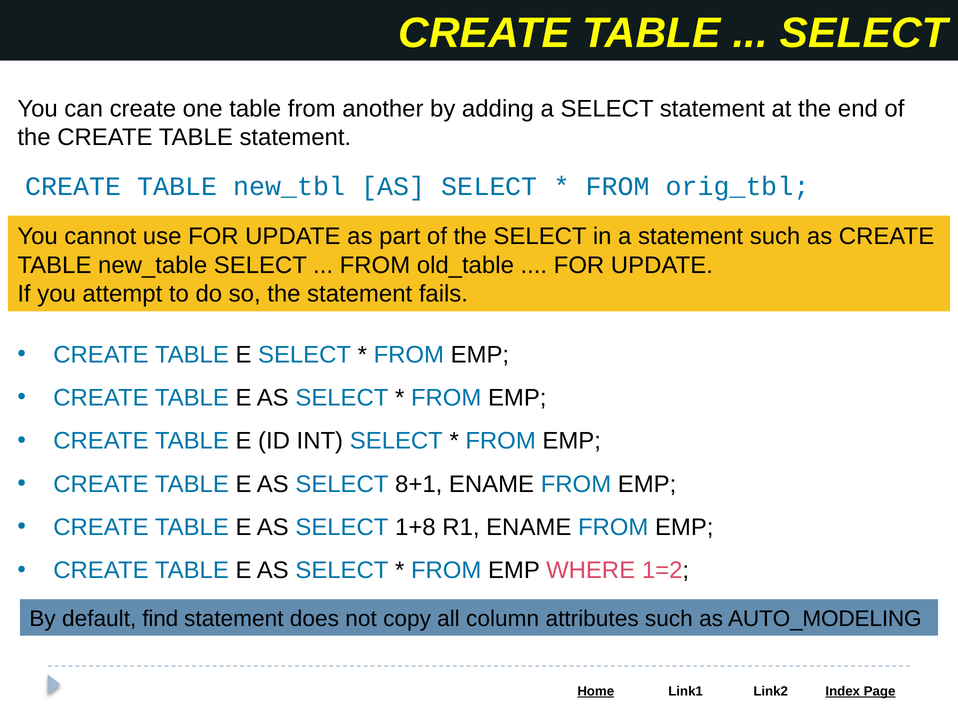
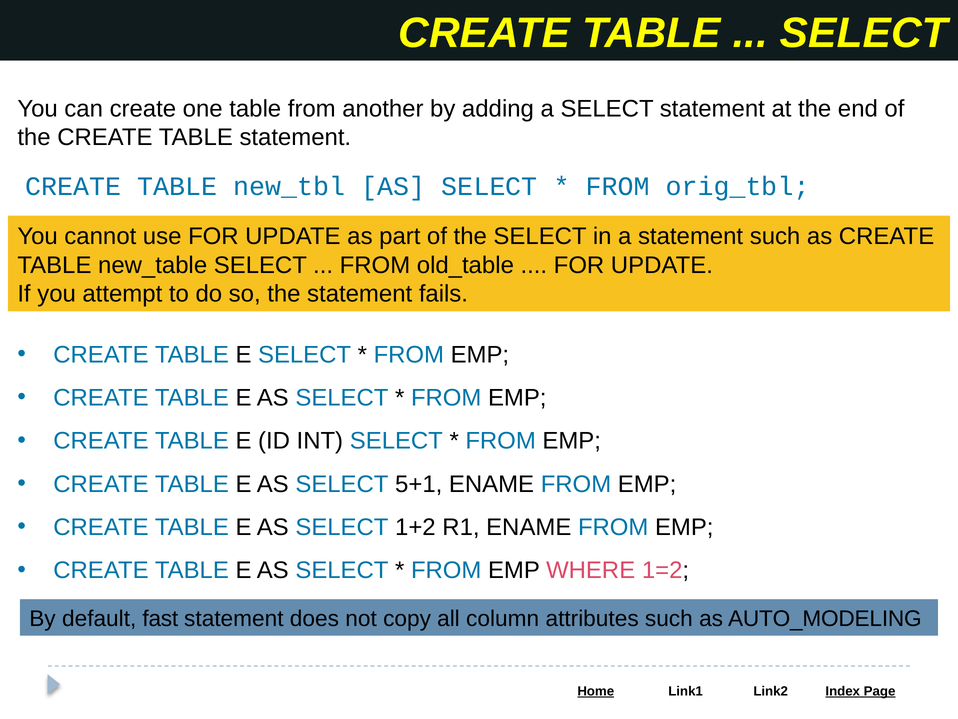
8+1: 8+1 -> 5+1 (419, 484)
1+8: 1+8 -> 1+2 (415, 527)
find: find -> fast (160, 619)
